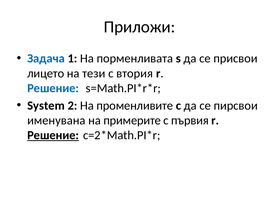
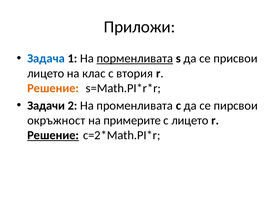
порменливата underline: none -> present (135, 59)
тези: тези -> клас (94, 73)
Решение colour: blue -> orange (53, 88)
System: System -> Задачи (46, 106)
променливите: променливите -> променливата (135, 106)
именувана: именувана -> окръжност (56, 121)
с първия: първия -> лицето (190, 121)
